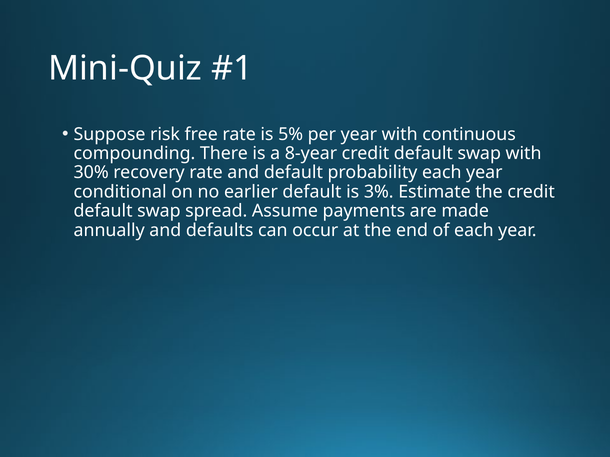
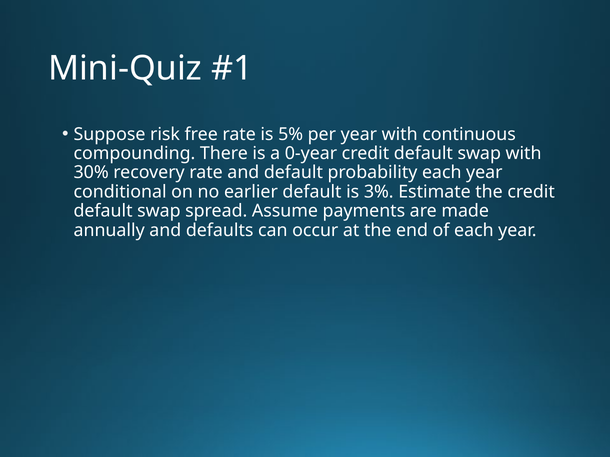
8-year: 8-year -> 0-year (311, 154)
